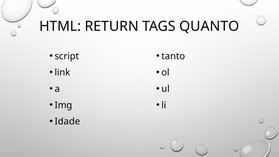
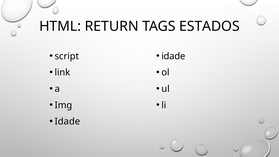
QUANTO: QUANTO -> ESTADOS (209, 26)
tanto: tanto -> idade (173, 56)
